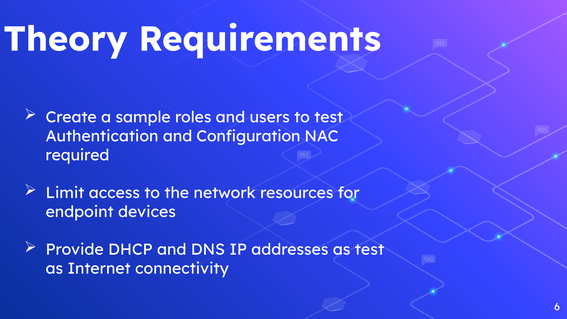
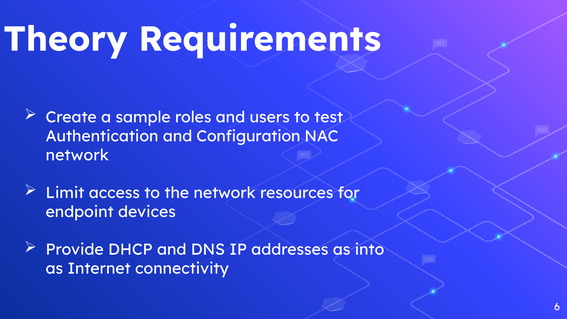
required: required -> network (77, 155)
as test: test -> into (370, 250)
